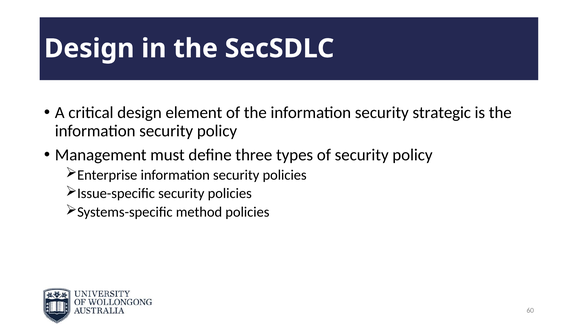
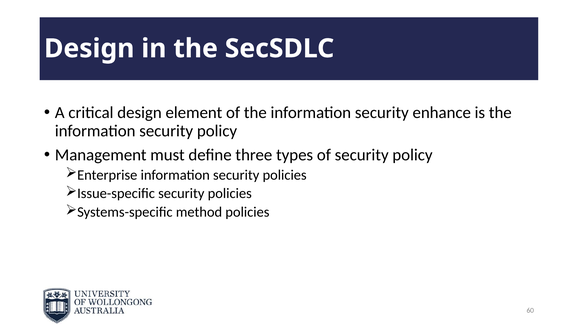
strategic: strategic -> enhance (442, 113)
